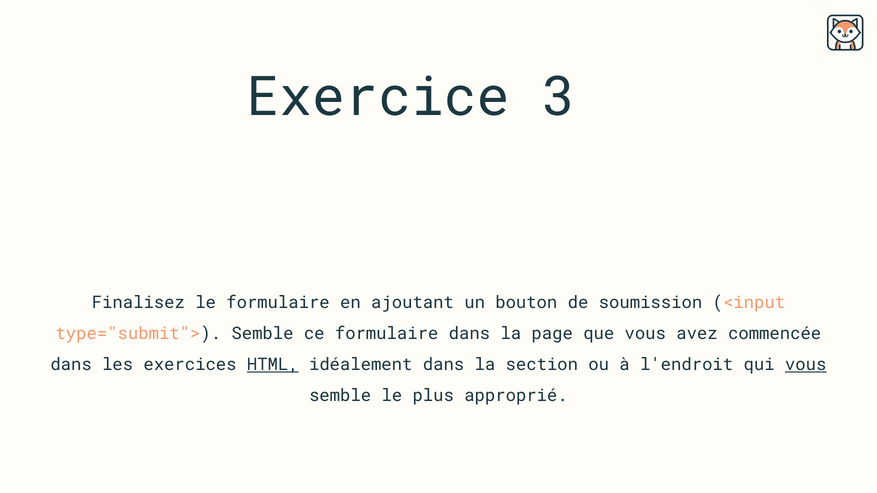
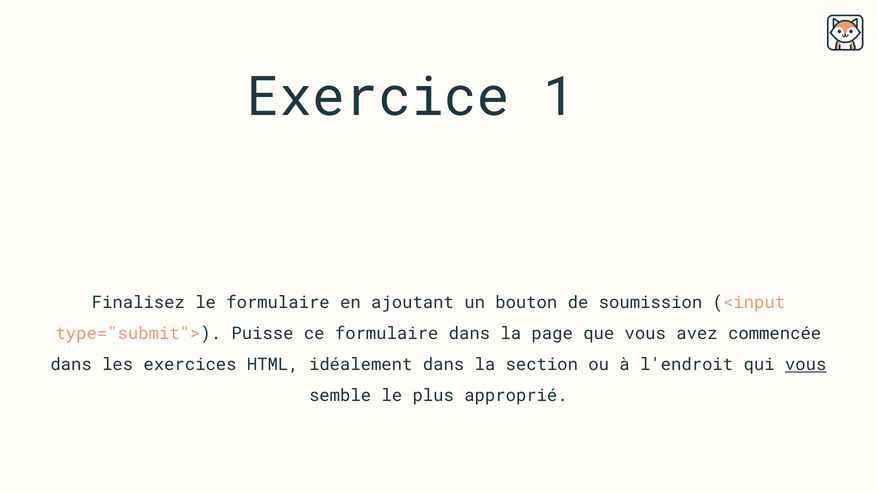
3: 3 -> 1 (559, 97)
type="submit"> Semble: Semble -> Puisse (262, 334)
HTML underline: present -> none (273, 365)
